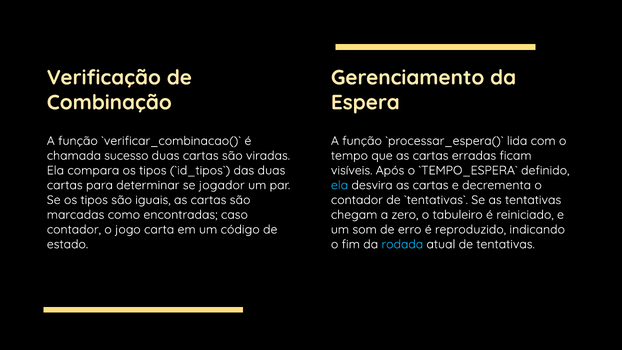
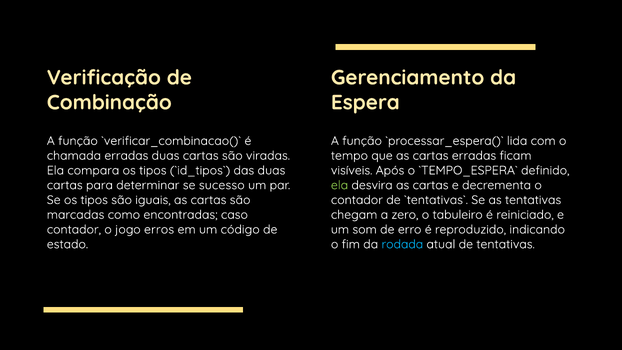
chamada sucesso: sucesso -> erradas (126, 156)
jogador: jogador -> sucesso (222, 185)
ela colour: light blue -> light green (340, 185)
carta: carta -> erros (159, 229)
